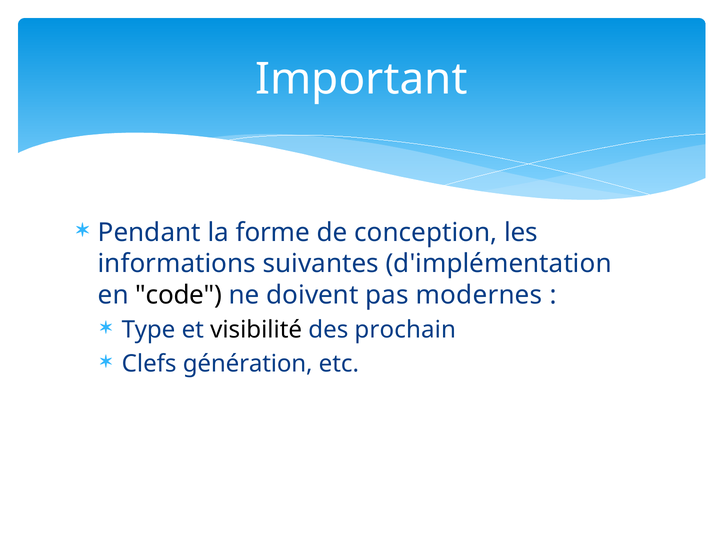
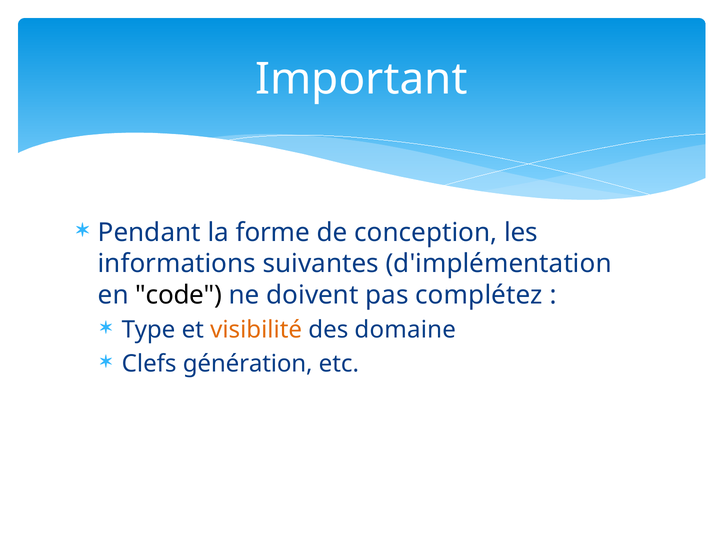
modernes: modernes -> complétez (479, 295)
visibilité colour: black -> orange (256, 330)
prochain: prochain -> domaine (405, 330)
